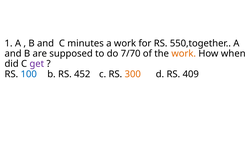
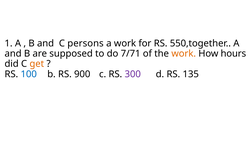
minutes: minutes -> persons (86, 43)
7/70: 7/70 -> 7/71 (131, 54)
when: when -> hours (233, 54)
get colour: purple -> orange (37, 64)
452: 452 -> 900 (82, 74)
300 colour: orange -> purple (133, 74)
409: 409 -> 135 (191, 74)
